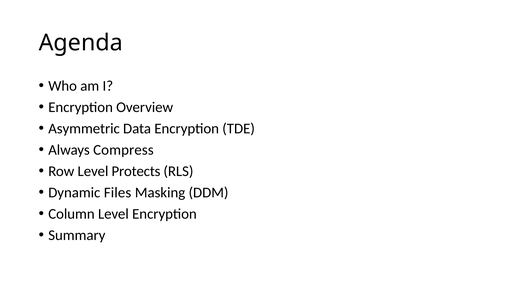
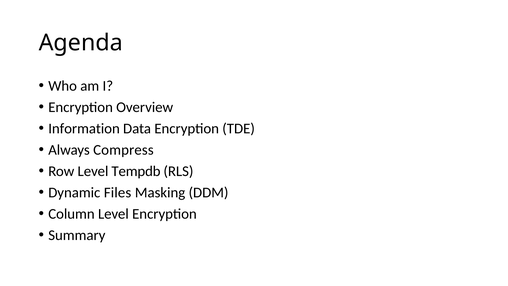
Asymmetric: Asymmetric -> Information (84, 128)
Protects: Protects -> Tempdb (136, 171)
